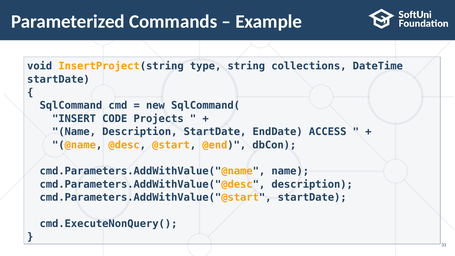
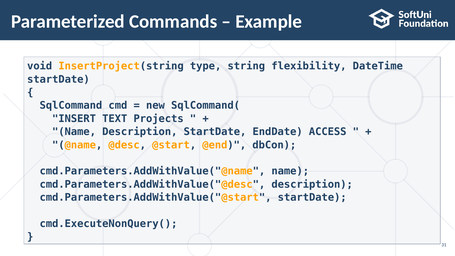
collections: collections -> flexibility (309, 66)
CODE: CODE -> TEXT (115, 119)
